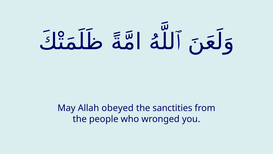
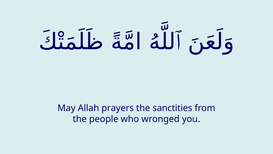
obeyed: obeyed -> prayers (118, 108)
